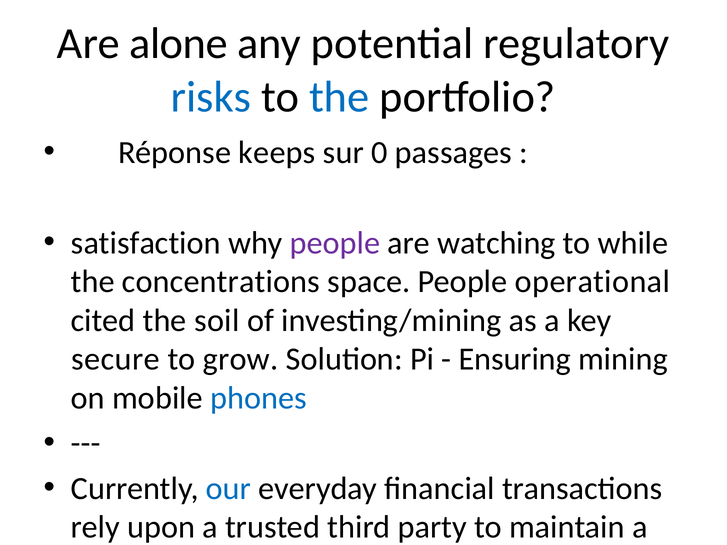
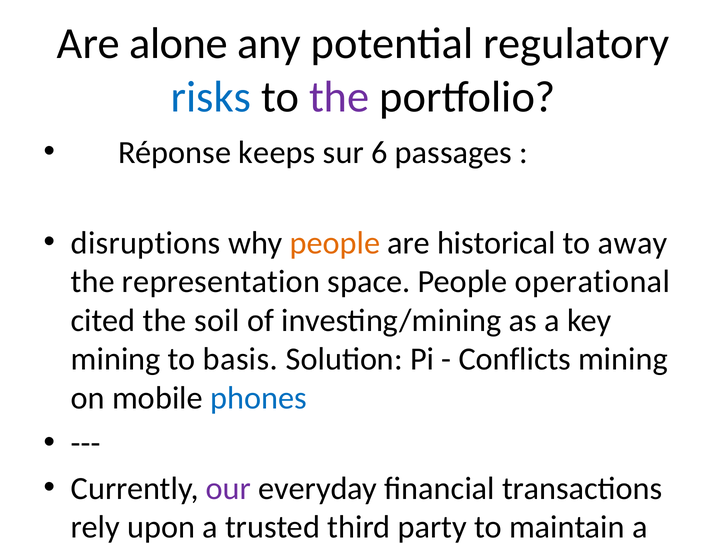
the colour: blue -> purple (339, 97)
0: 0 -> 6 (379, 153)
satisfaction: satisfaction -> disruptions (146, 243)
people colour: purple -> orange (335, 243)
watching: watching -> historical (496, 243)
to while: while -> away (633, 243)
concentrations: concentrations -> representation (221, 282)
secure: secure -> mining (116, 359)
grow: grow -> basis (240, 359)
Ensuring: Ensuring -> Conflicts (515, 359)
our colour: blue -> purple (229, 489)
